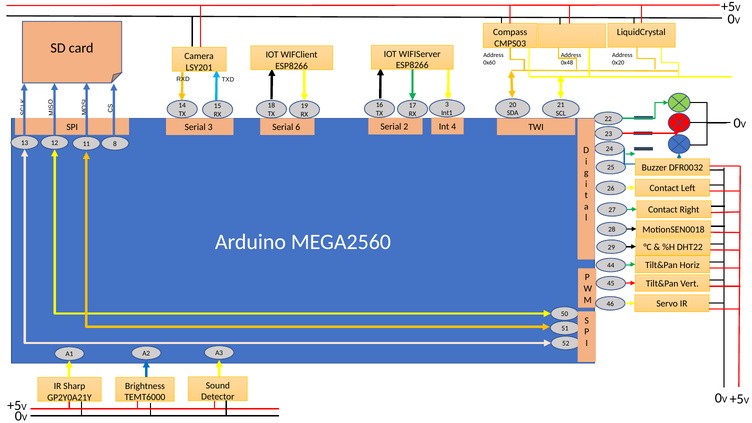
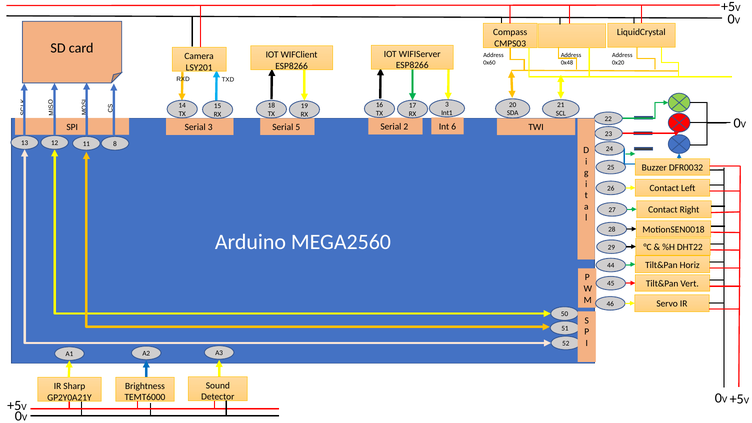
4: 4 -> 6 (454, 127)
6: 6 -> 5 (298, 127)
